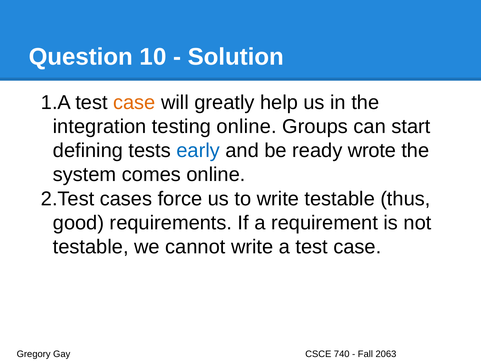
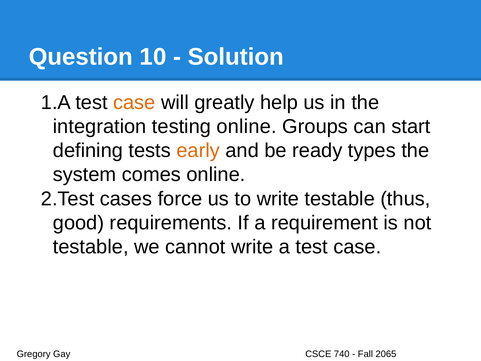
early colour: blue -> orange (198, 151)
wrote: wrote -> types (372, 151)
2063: 2063 -> 2065 (386, 354)
